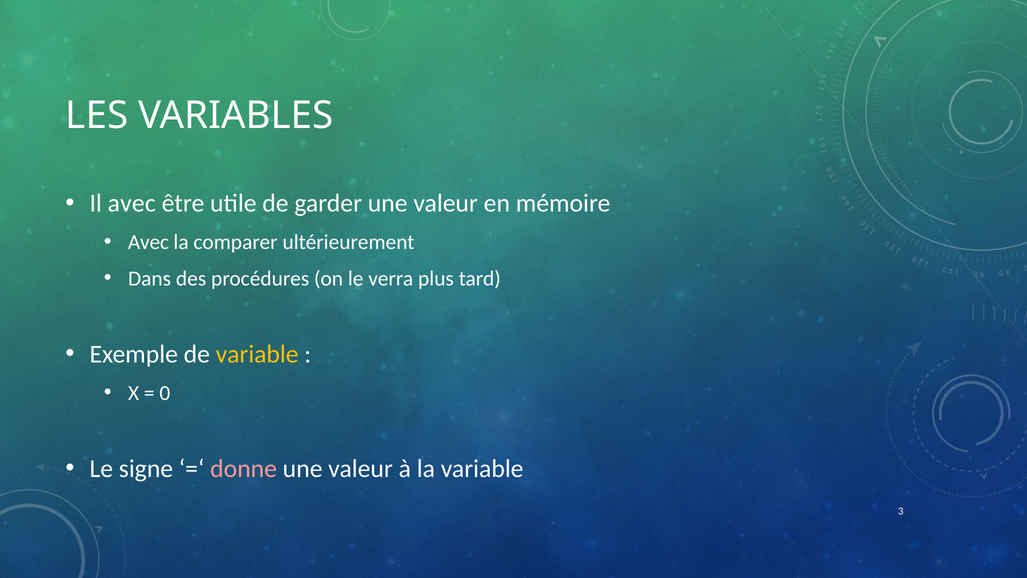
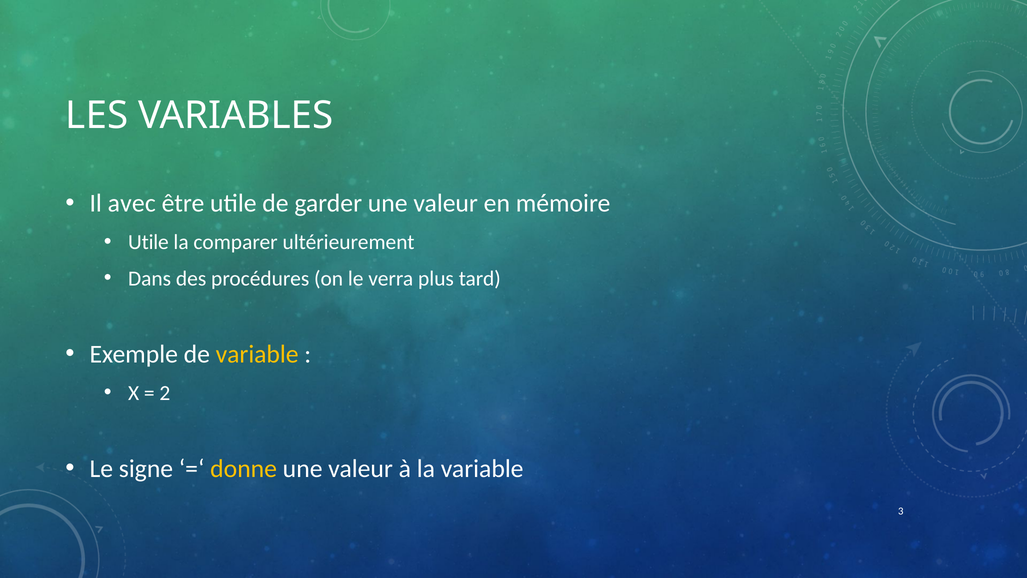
Avec: Avec -> Utile (148, 242)
0: 0 -> 2 (165, 393)
donne colour: pink -> yellow (244, 468)
